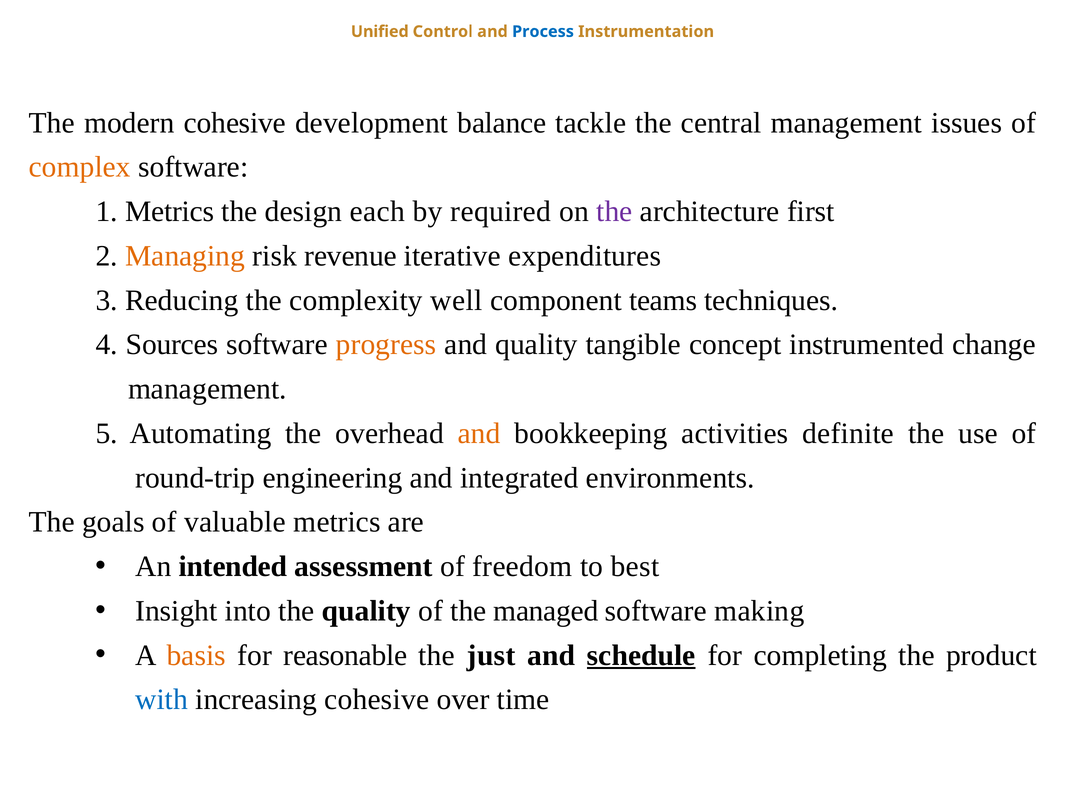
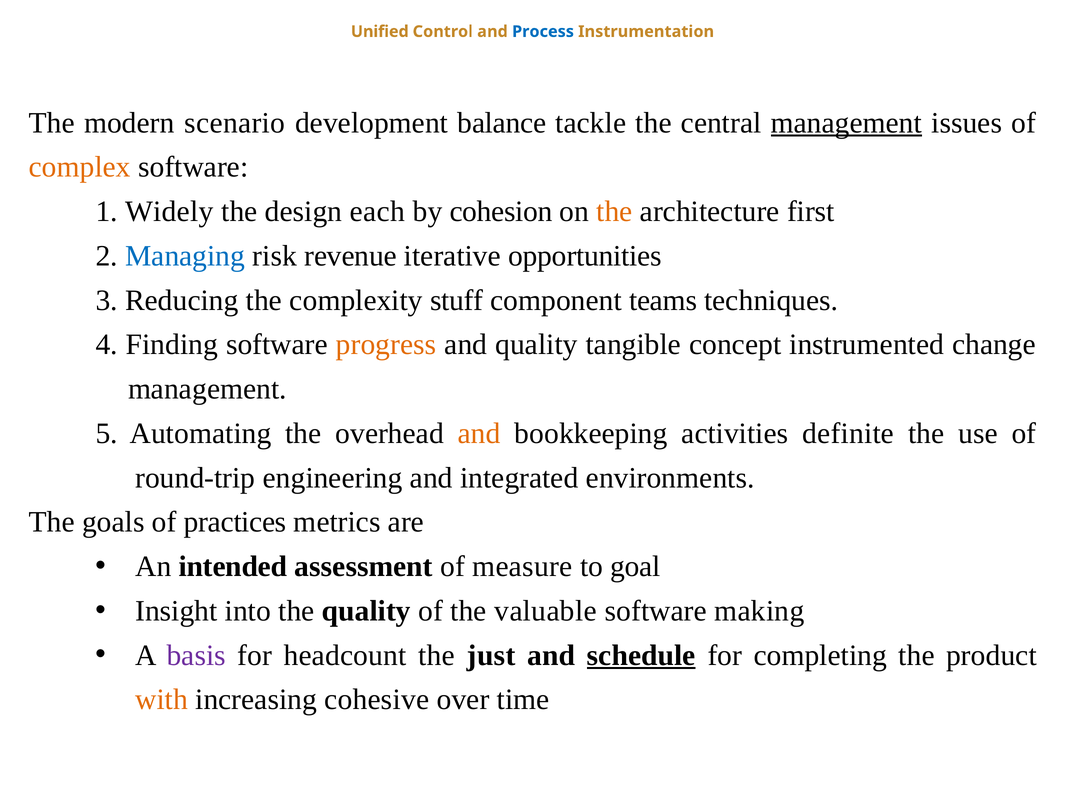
modern cohesive: cohesive -> scenario (235, 123)
management underline: none -> present (846, 123)
1 Metrics: Metrics -> Widely (169, 211)
required: required -> cohesion (501, 211)
the colour: purple -> orange (614, 211)
Managing colour: orange -> blue (185, 256)
expenditures: expenditures -> opportunities (585, 256)
well: well -> stuff (457, 300)
Sources: Sources -> Finding (172, 345)
valuable: valuable -> practices (235, 522)
freedom: freedom -> measure (522, 566)
best: best -> goal (635, 566)
managed: managed -> valuable (546, 611)
basis colour: orange -> purple (196, 655)
reasonable: reasonable -> headcount (345, 655)
with colour: blue -> orange (162, 699)
